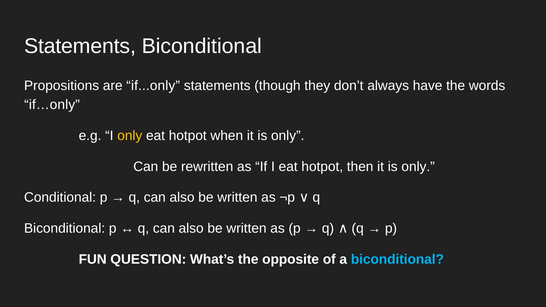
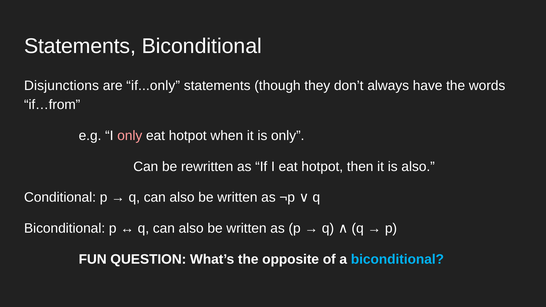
Propositions: Propositions -> Disjunctions (62, 86)
if…only: if…only -> if…from (52, 105)
only colour: yellow -> pink (130, 136)
then it is only: only -> also (418, 167)
